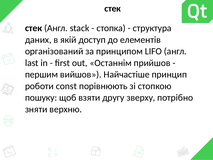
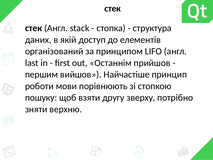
const: const -> мови (66, 86)
